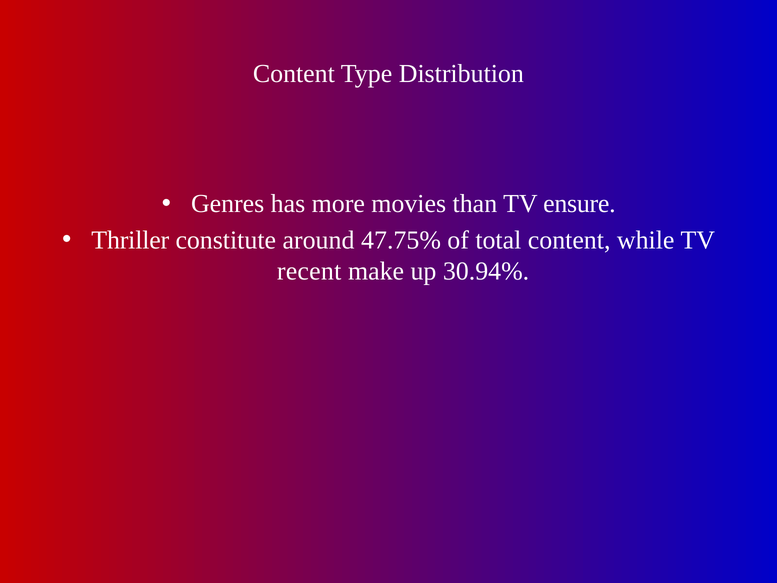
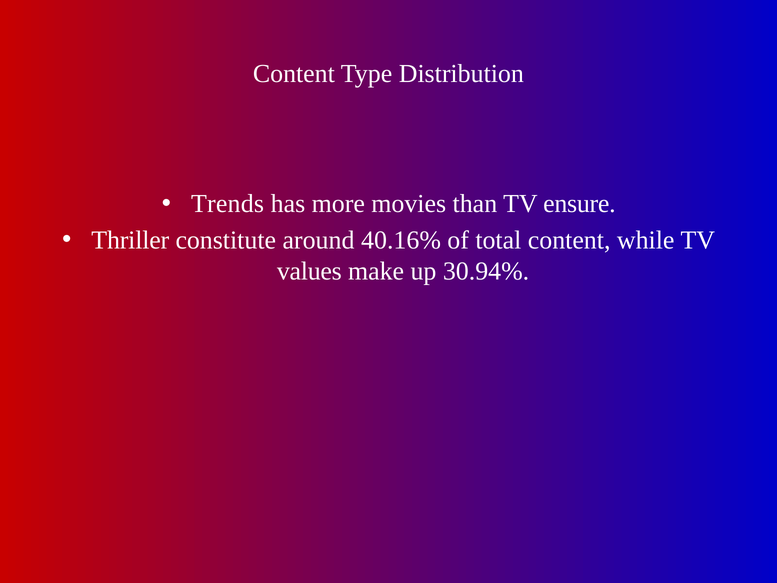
Genres: Genres -> Trends (228, 204)
47.75%: 47.75% -> 40.16% (401, 240)
recent: recent -> values (309, 271)
